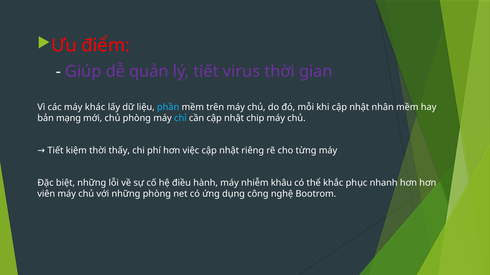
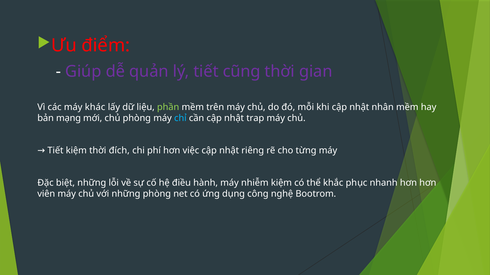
virus: virus -> cũng (242, 71)
phần colour: light blue -> light green (168, 108)
chip: chip -> trap (255, 119)
thấy: thấy -> đích (119, 151)
nhiễm khâu: khâu -> kiệm (281, 183)
